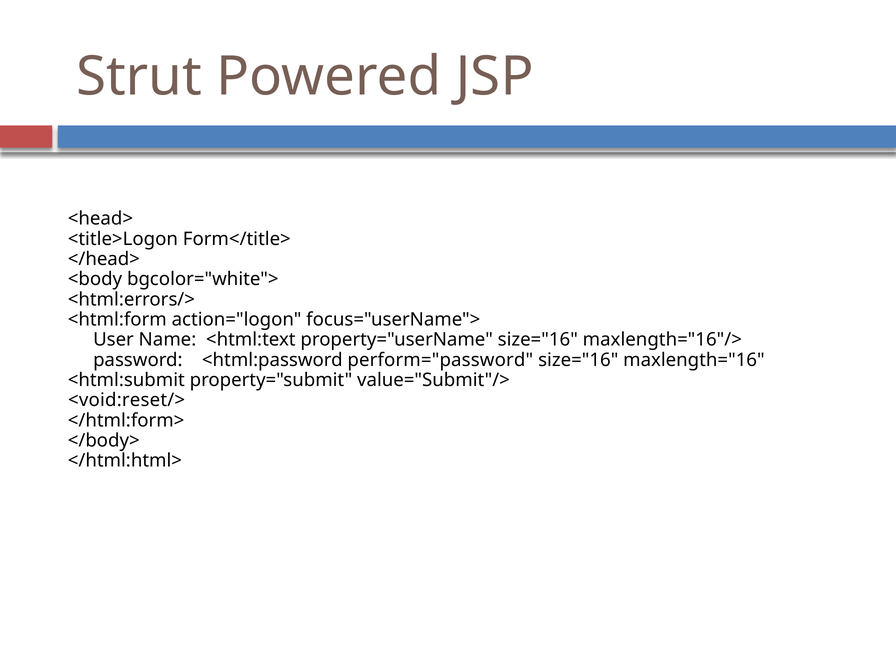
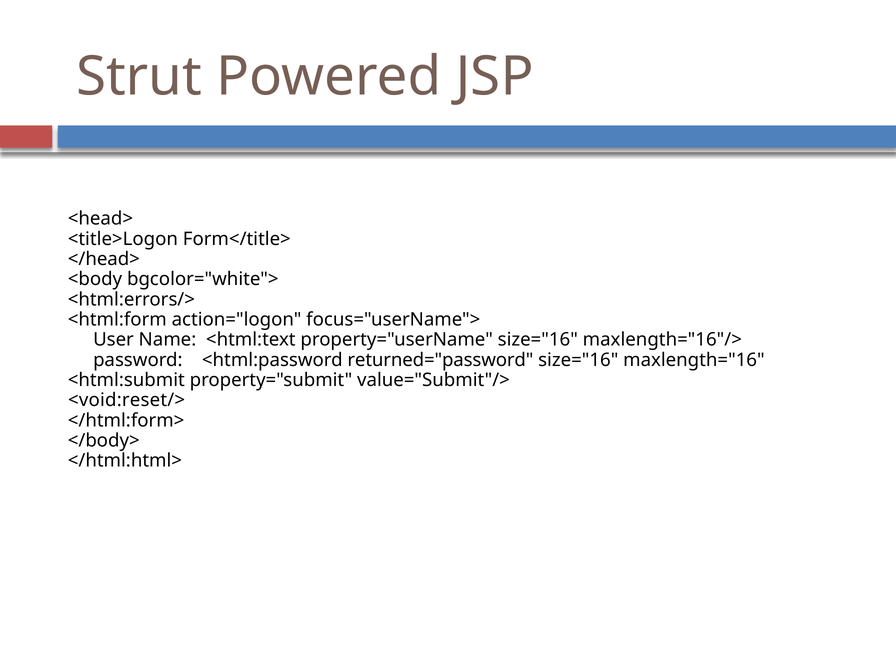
perform="password: perform="password -> returned="password (440, 360)
